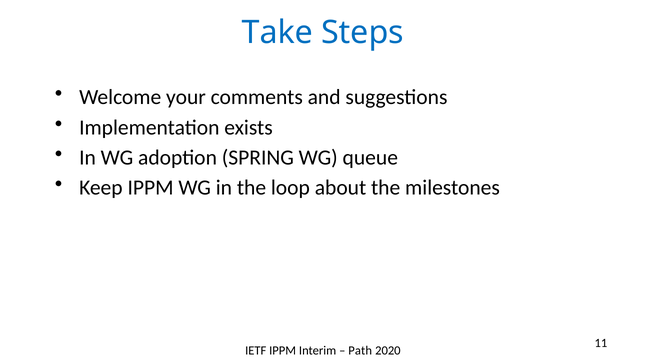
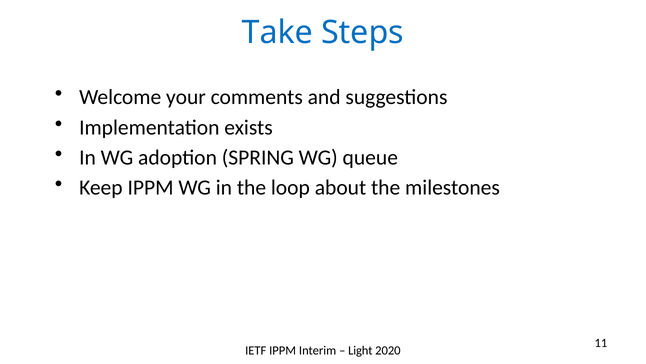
Path: Path -> Light (360, 350)
